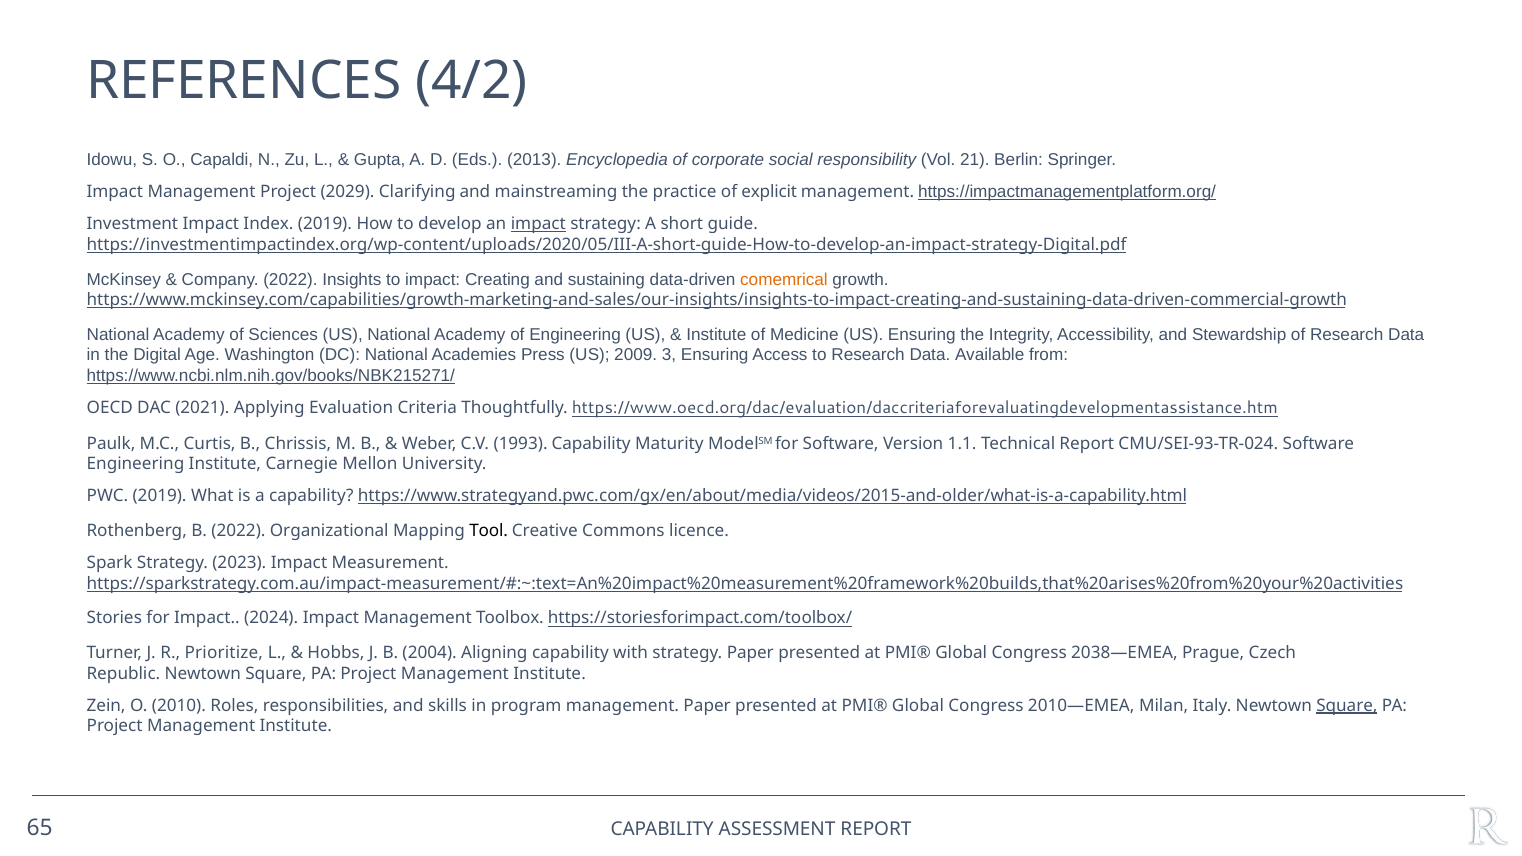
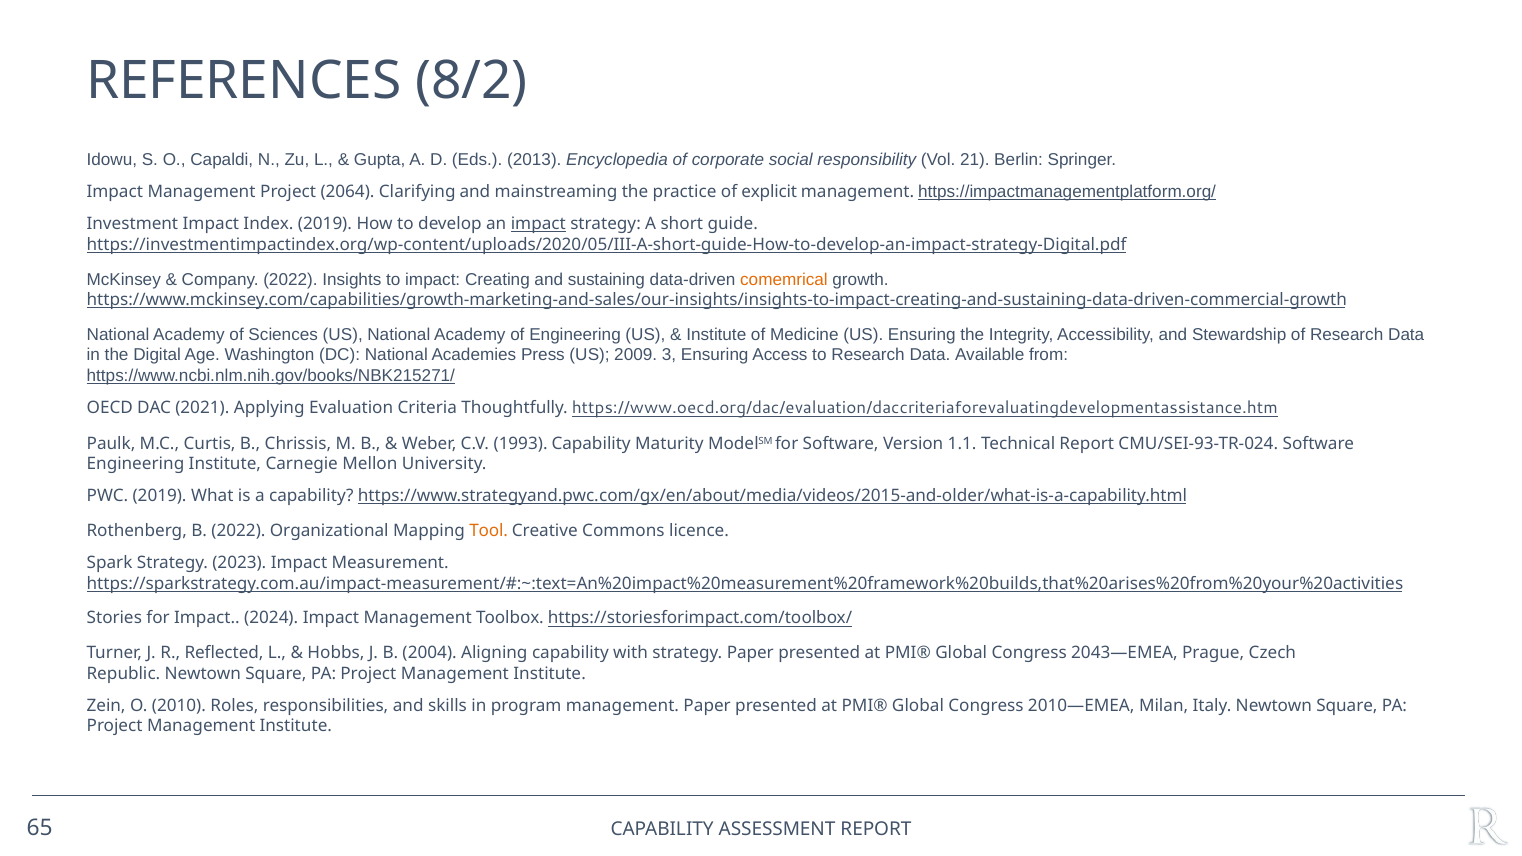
4/2: 4/2 -> 8/2 (471, 81)
2029: 2029 -> 2064 (348, 192)
Tool colour: black -> orange (489, 531)
Prioritize: Prioritize -> Reflected (224, 653)
2038—EMEA: 2038—EMEA -> 2043—EMEA (1124, 653)
Square underline: present -> none (1347, 706)
